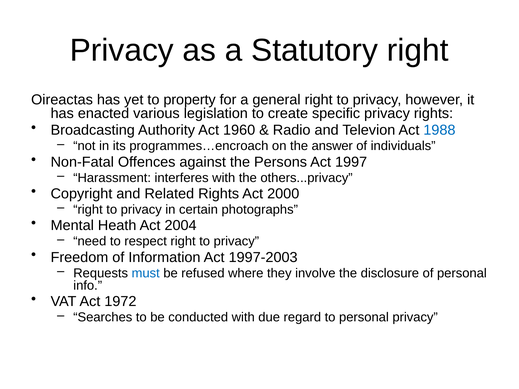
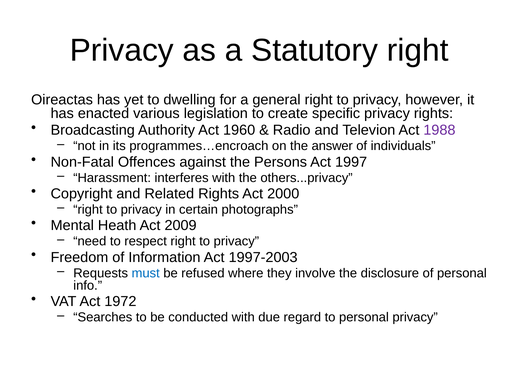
property: property -> dwelling (190, 100)
1988 colour: blue -> purple (439, 130)
2004: 2004 -> 2009 (181, 226)
